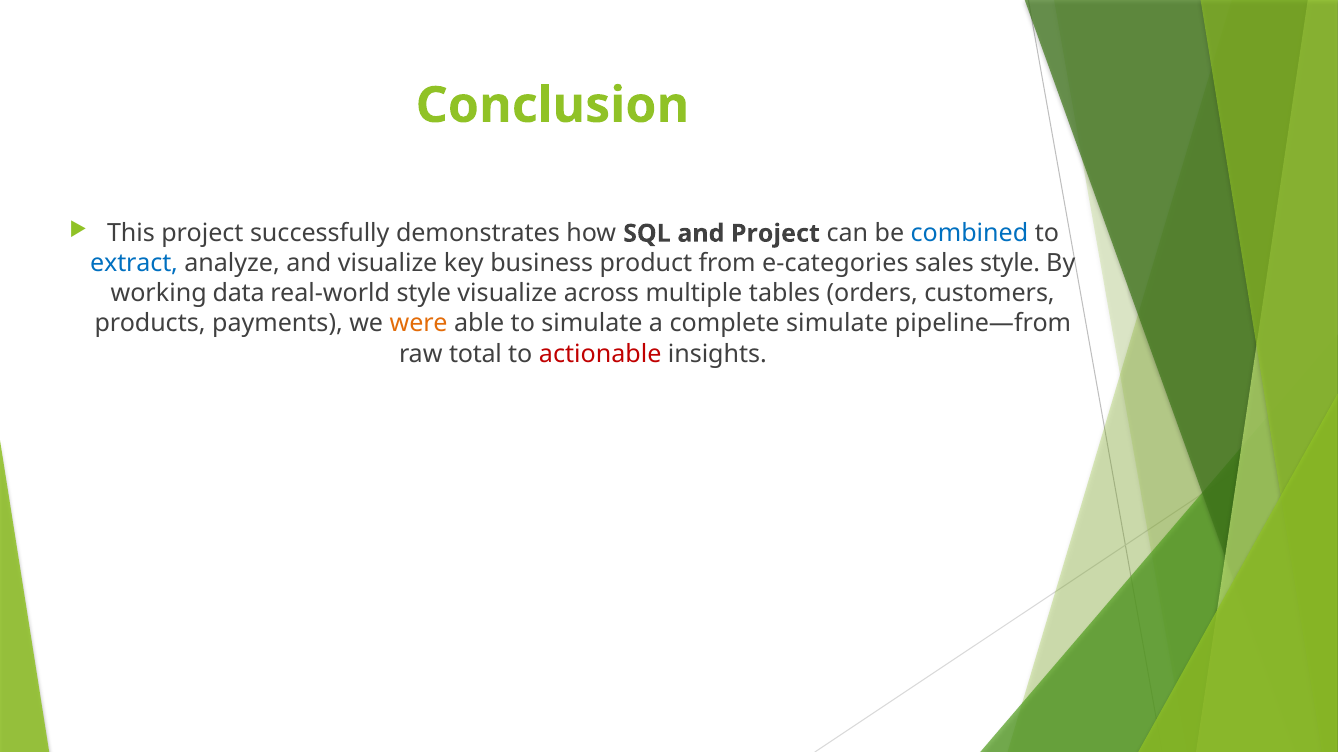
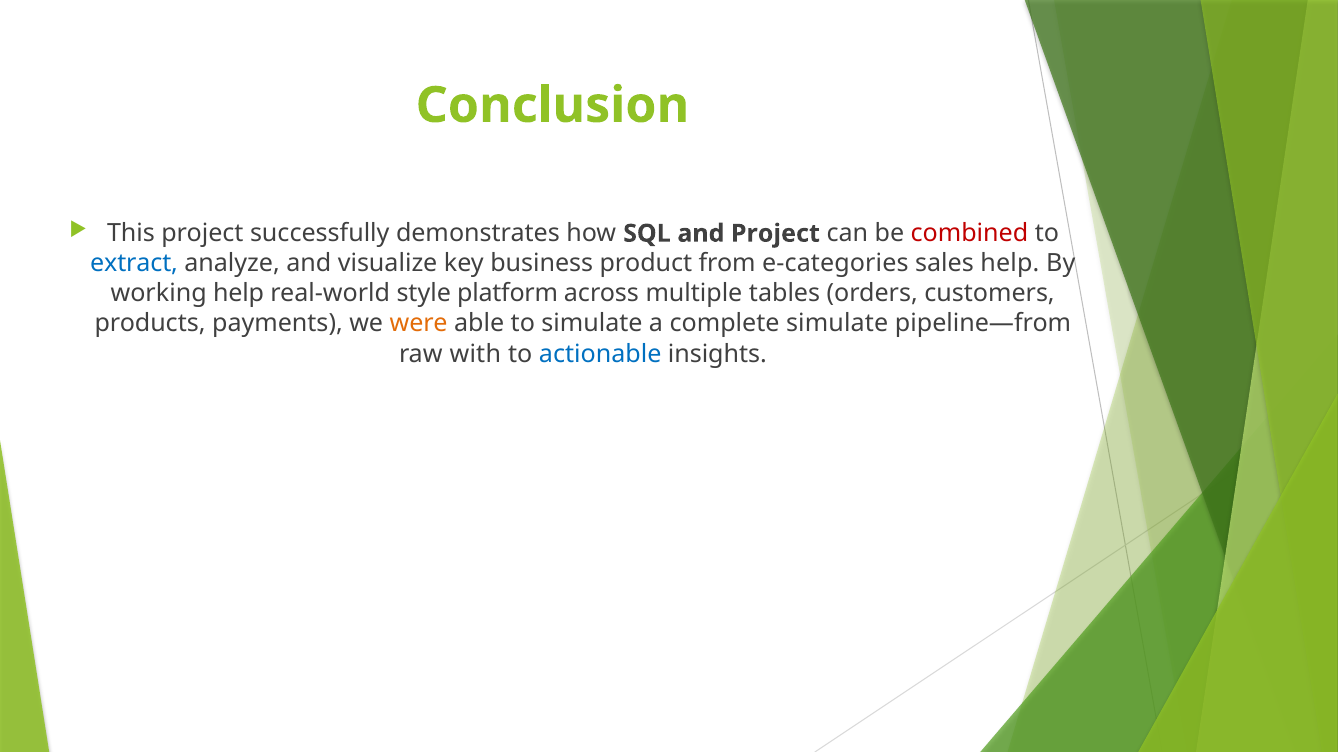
combined colour: blue -> red (969, 234)
sales style: style -> help (1010, 264)
working data: data -> help (239, 294)
style visualize: visualize -> platform (508, 294)
total: total -> with (475, 354)
actionable colour: red -> blue (600, 354)
